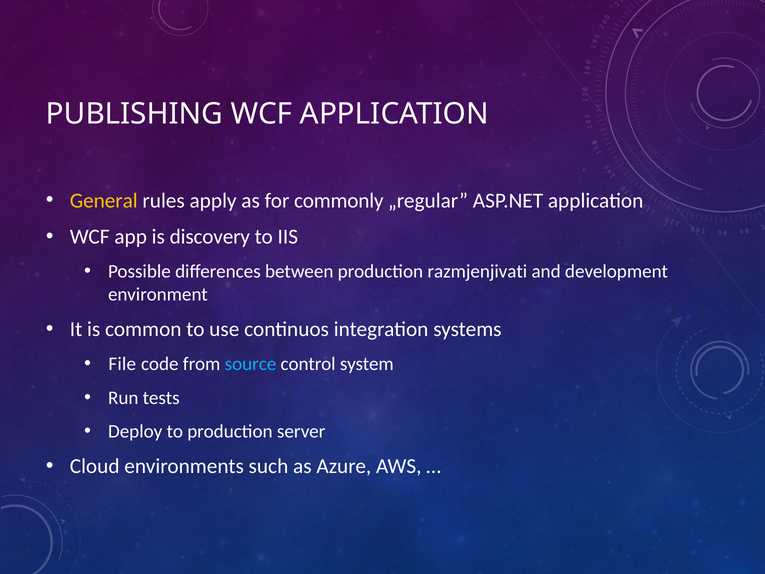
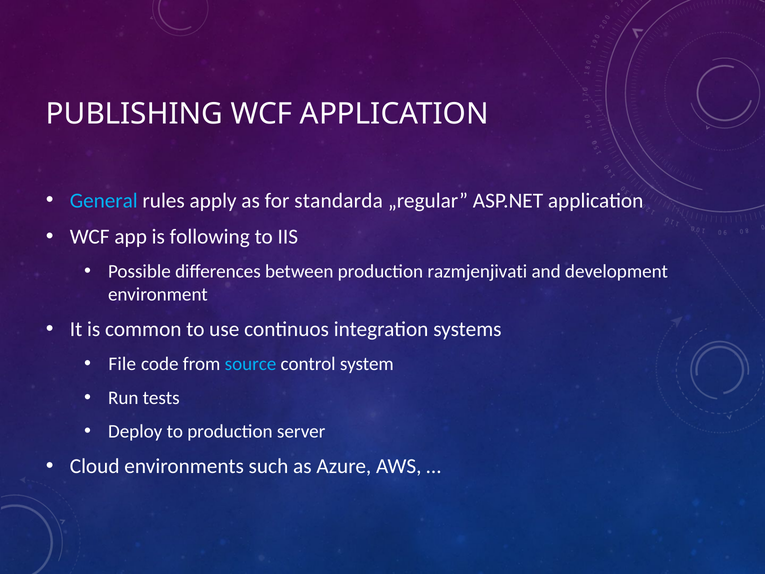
General colour: yellow -> light blue (104, 200)
commonly: commonly -> standarda (339, 200)
discovery: discovery -> following (210, 237)
